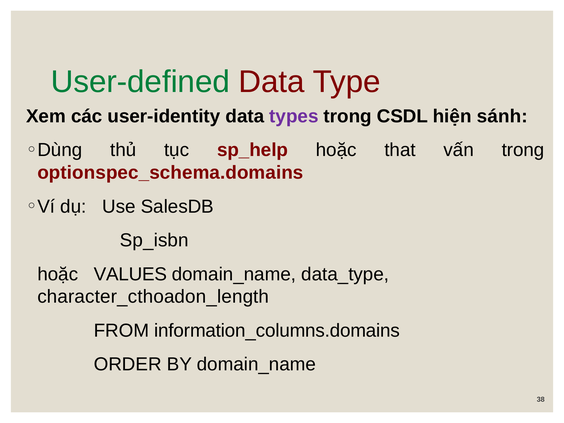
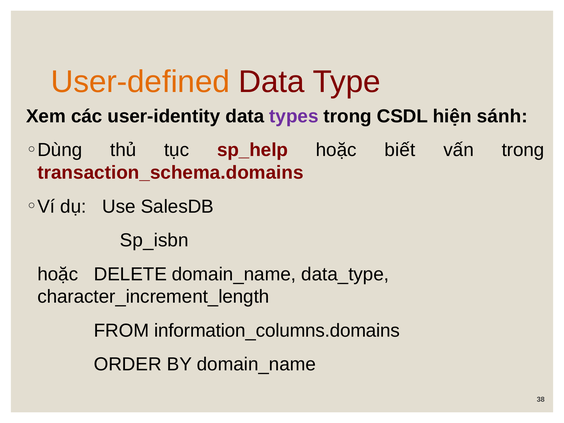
User-defined colour: green -> orange (140, 82)
that: that -> biết (400, 150)
optionspec_schema.domains: optionspec_schema.domains -> transaction_schema.domains (170, 173)
VALUES: VALUES -> DELETE (130, 274)
character_cthoadon_length: character_cthoadon_length -> character_increment_length (153, 297)
